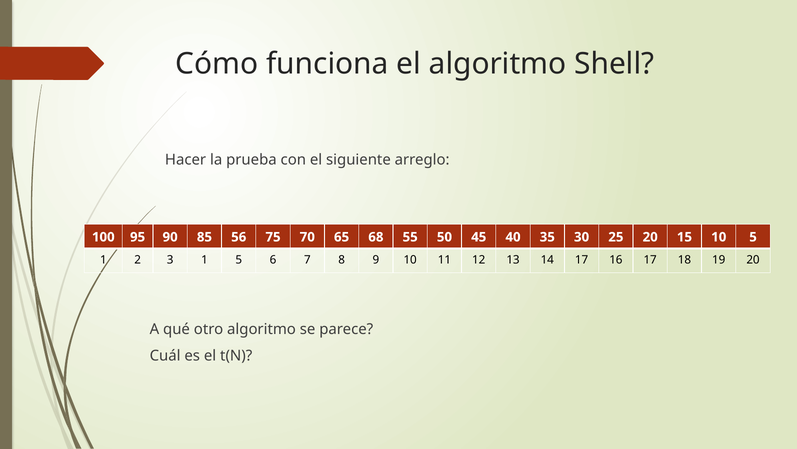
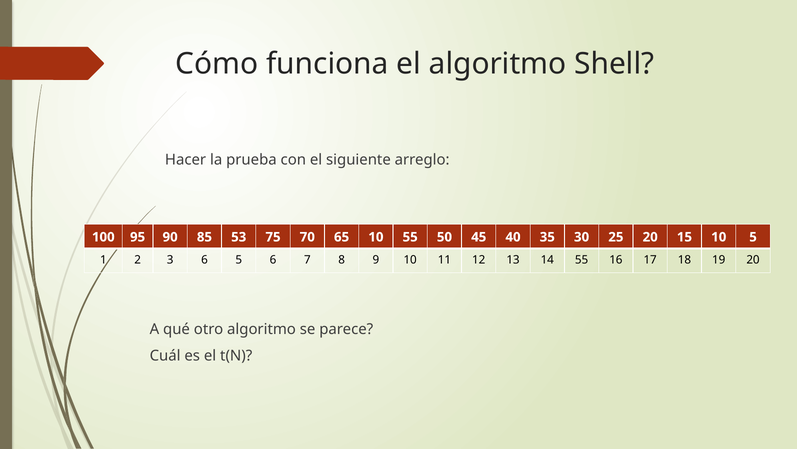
56: 56 -> 53 (239, 237)
65 68: 68 -> 10 (376, 237)
3 1: 1 -> 6 (204, 260)
14 17: 17 -> 55 (582, 260)
